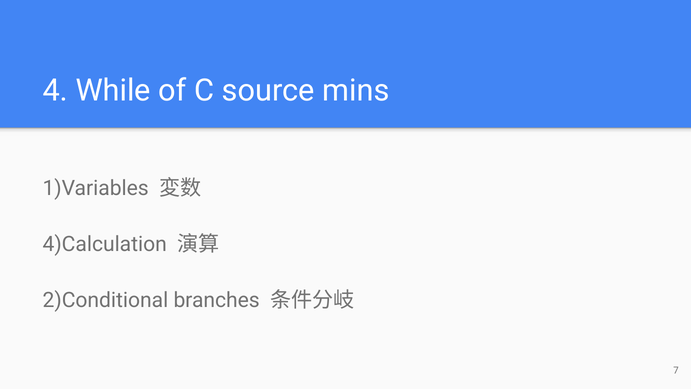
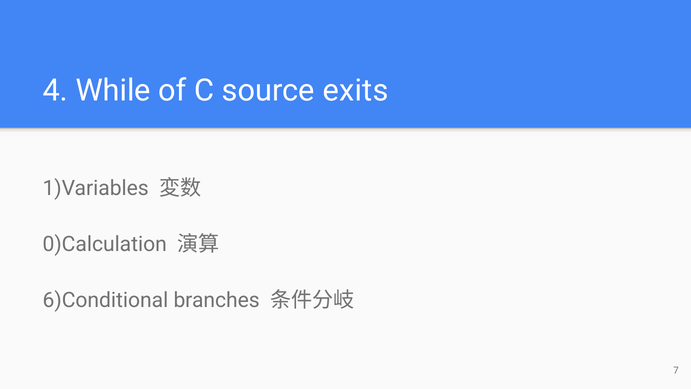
mins: mins -> exits (356, 91)
4)Calculation: 4)Calculation -> 0)Calculation (105, 244)
2)Conditional: 2)Conditional -> 6)Conditional (105, 300)
